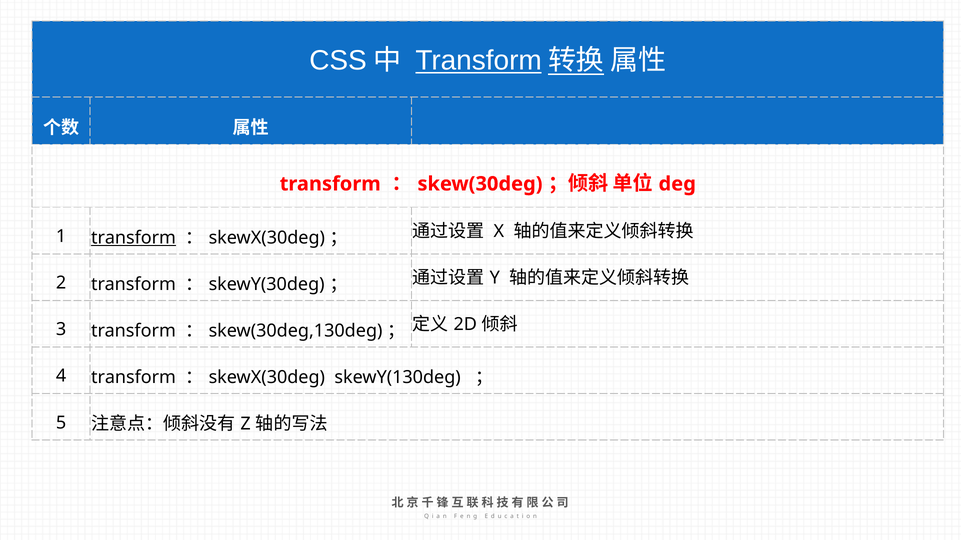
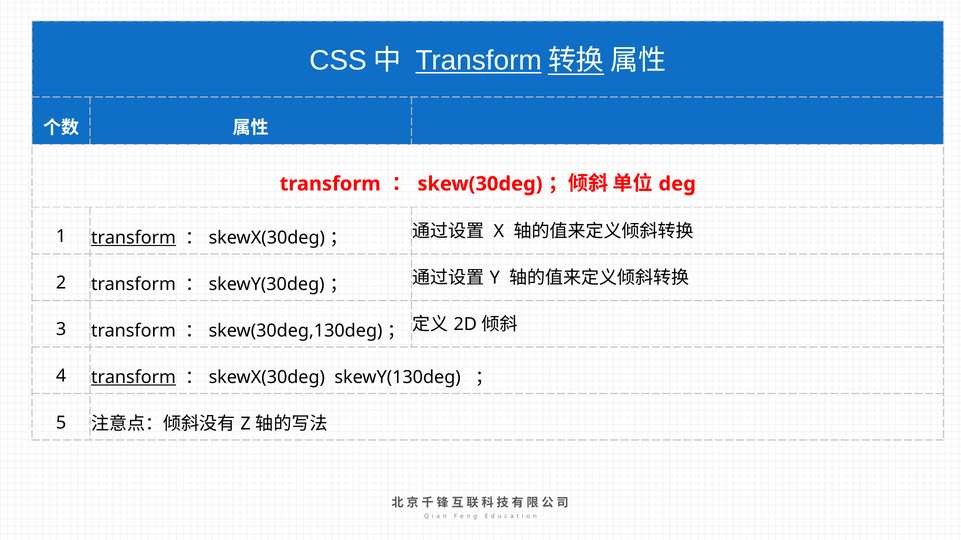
transform underline: none -> present (133, 378)
